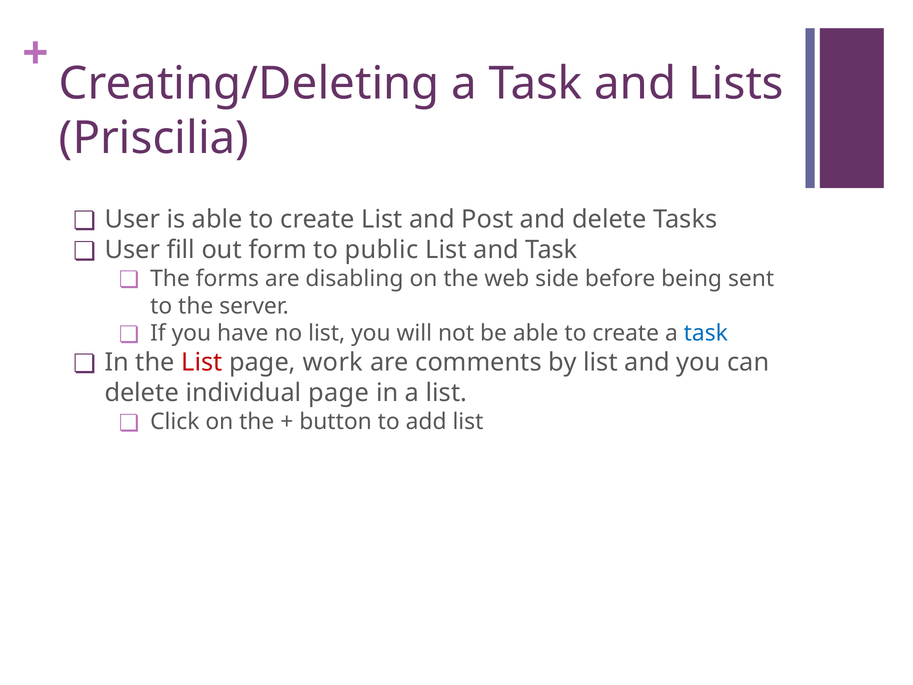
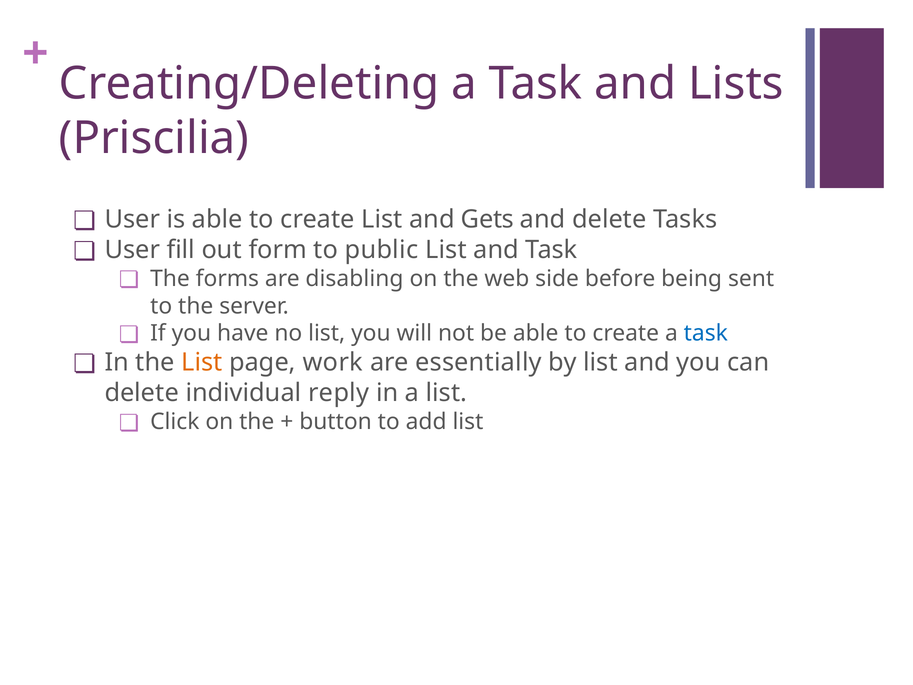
Post: Post -> Gets (487, 219)
List colour: red -> orange (202, 362)
comments: comments -> essentially (479, 362)
individual page: page -> reply (339, 393)
